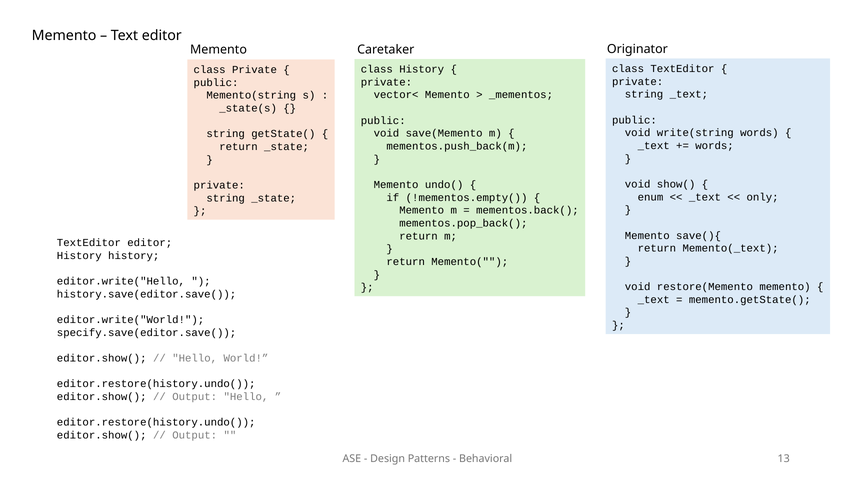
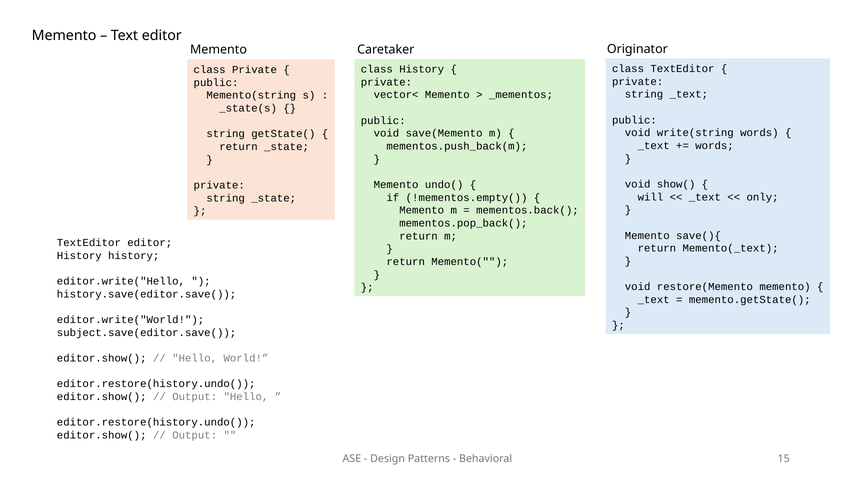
enum: enum -> will (650, 197)
specify.save(editor.save(: specify.save(editor.save( -> subject.save(editor.save( (147, 333)
13: 13 -> 15 (784, 458)
